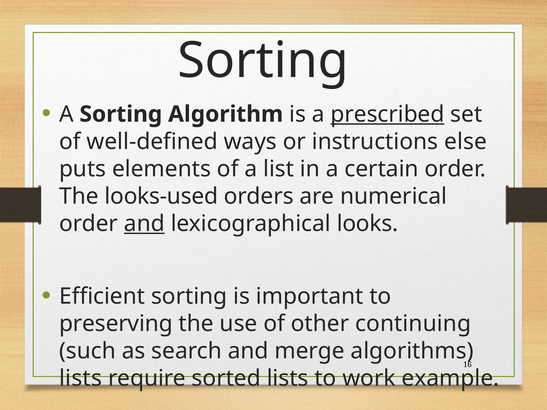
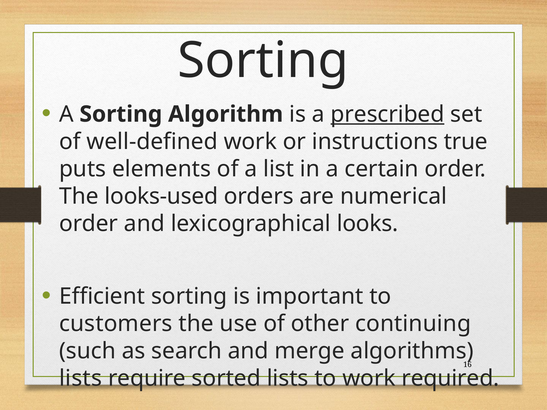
well-defined ways: ways -> work (250, 142)
else: else -> true (466, 142)
and underline: present -> none (144, 224)
preserving: preserving -> customers (116, 324)
example: example -> required (450, 379)
